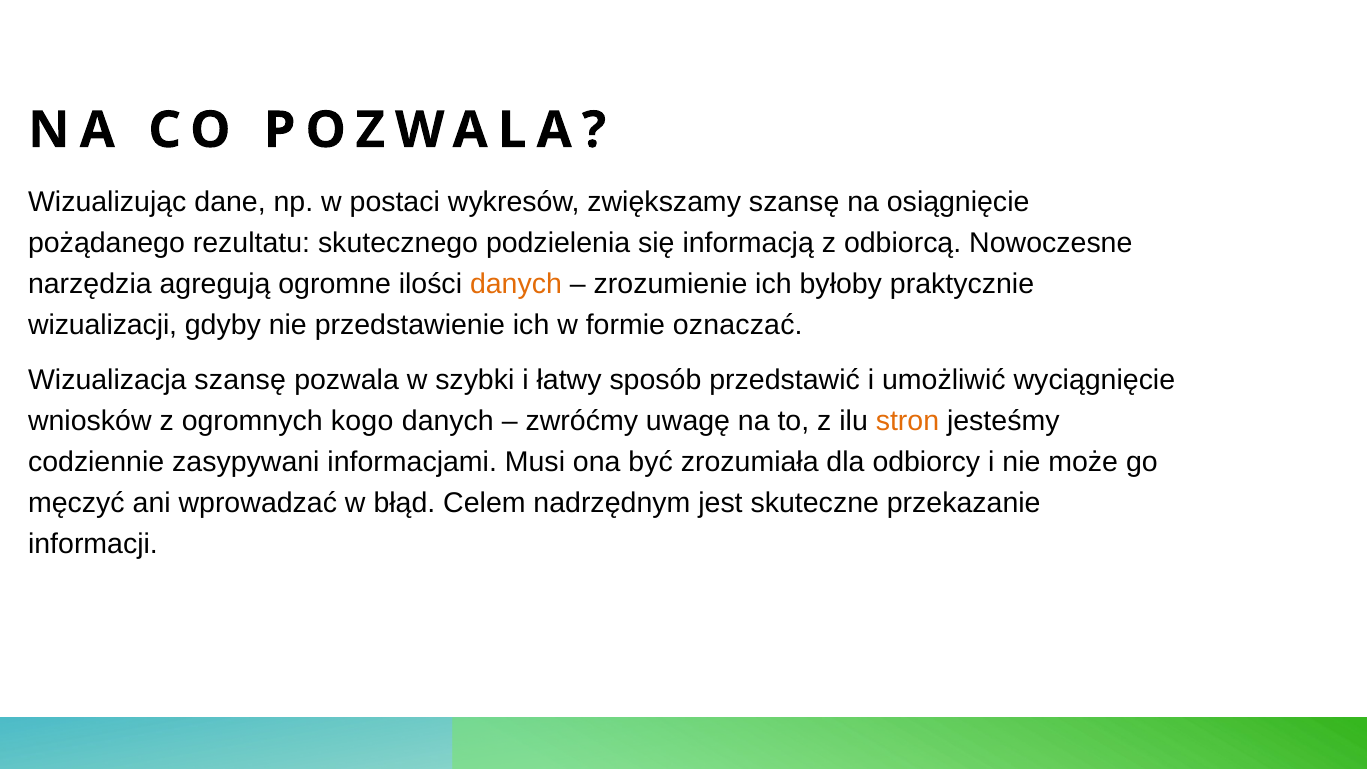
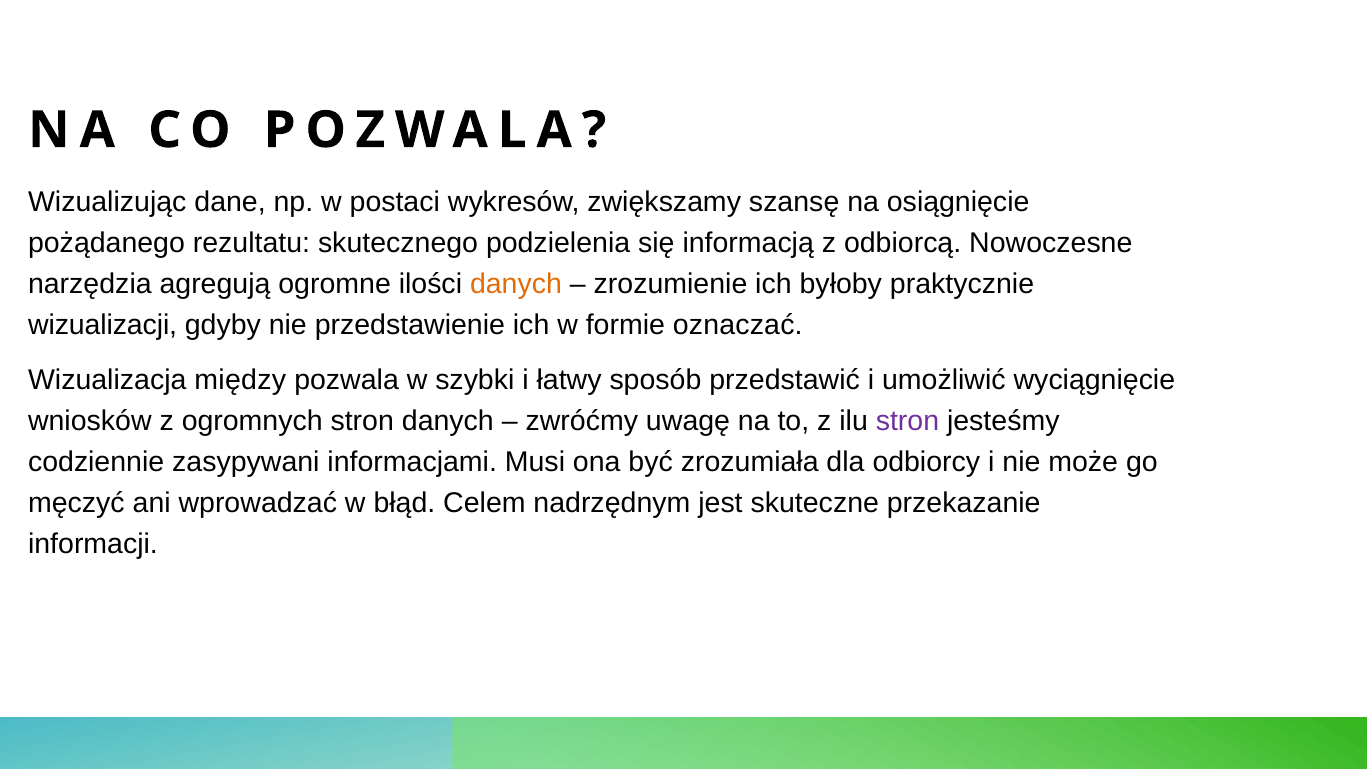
Wizualizacja szansę: szansę -> między (240, 380)
ogromnych kogo: kogo -> stron (362, 421)
stron colour: orange -> purple (907, 421)
